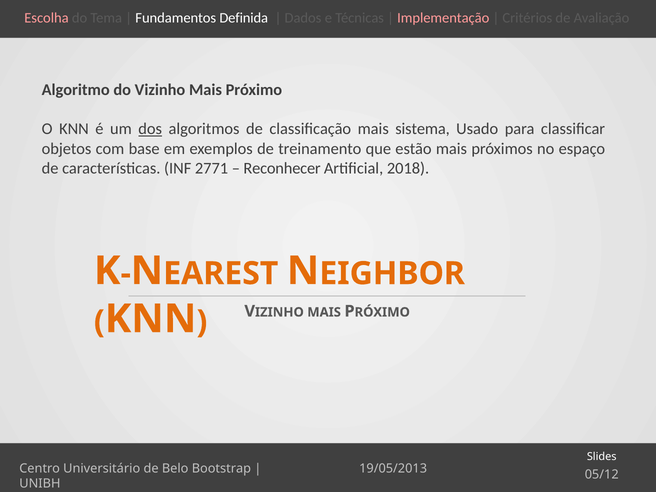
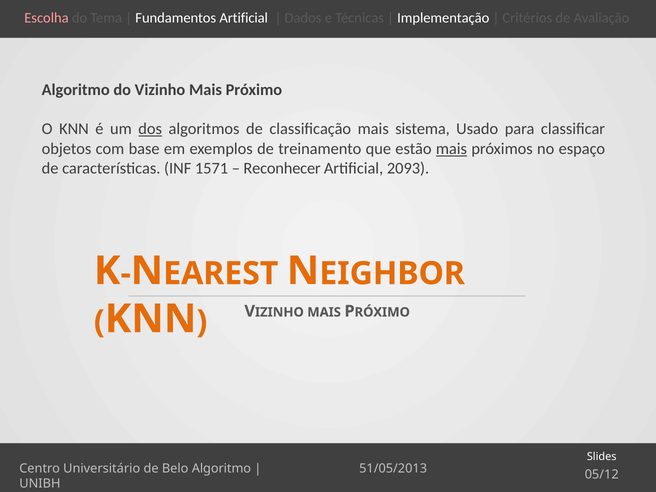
Fundamentos Definida: Definida -> Artificial (244, 18)
Implementação colour: pink -> white (443, 18)
mais underline: none -> present (451, 149)
2771: 2771 -> 1571 (212, 168)
2018: 2018 -> 2093 (408, 168)
Belo Bootstrap: Bootstrap -> Algoritmo (221, 468)
19/05/2013: 19/05/2013 -> 51/05/2013 (393, 468)
